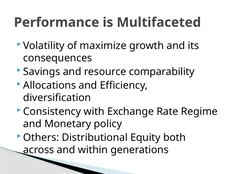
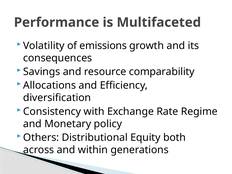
maximize: maximize -> emissions (103, 46)
